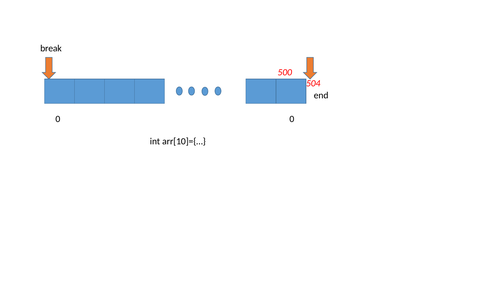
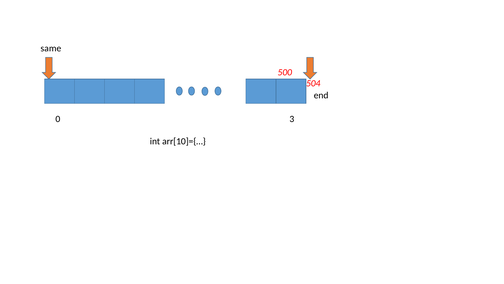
break: break -> same (51, 48)
0 0: 0 -> 3 (292, 119)
